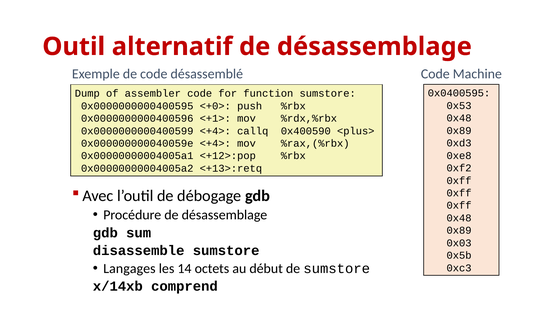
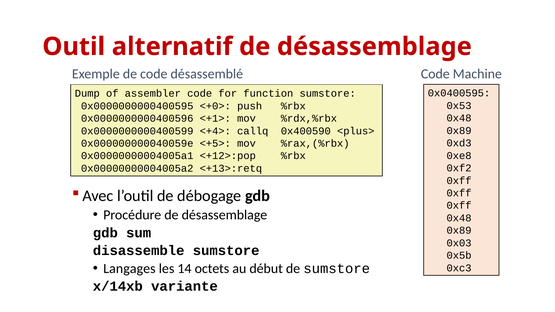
0x000000000040059e <+4>: <+4> -> <+5> (215, 143)
comprend: comprend -> variante (184, 287)
